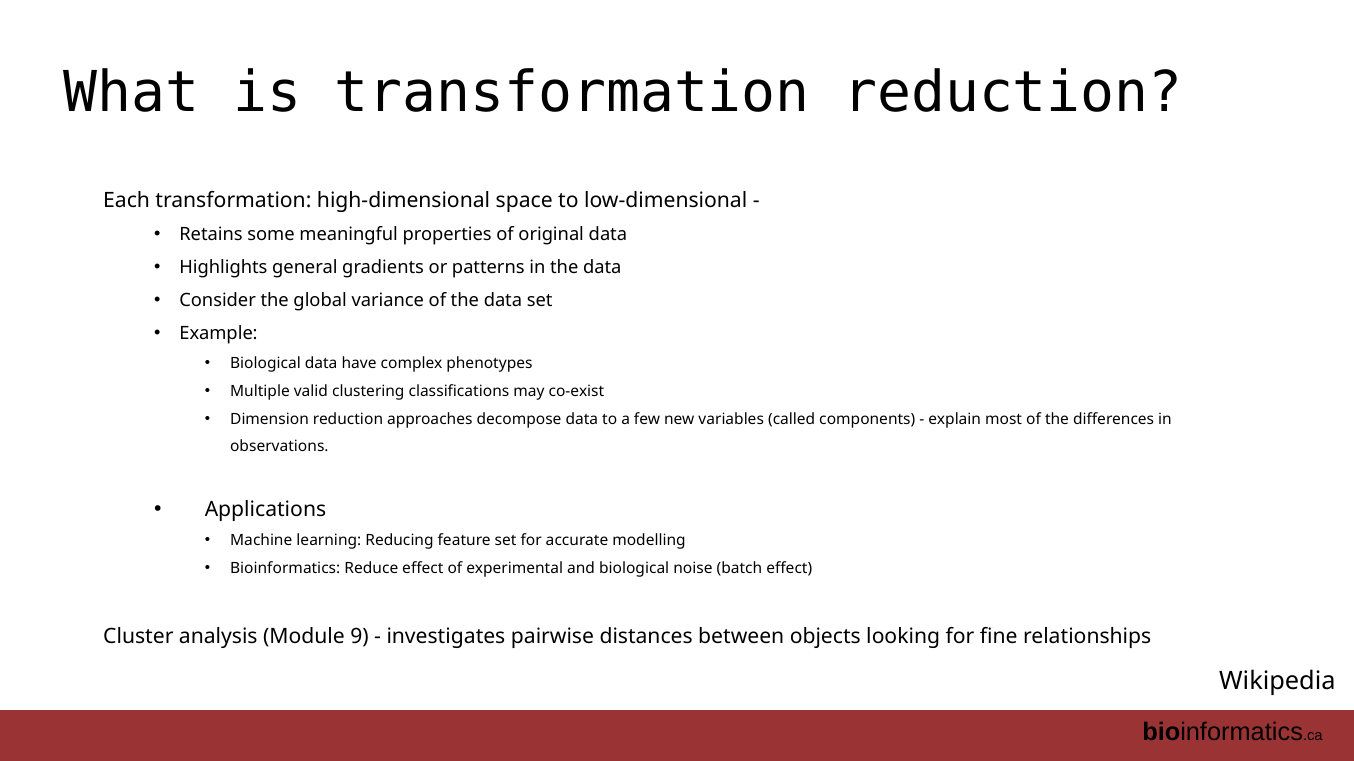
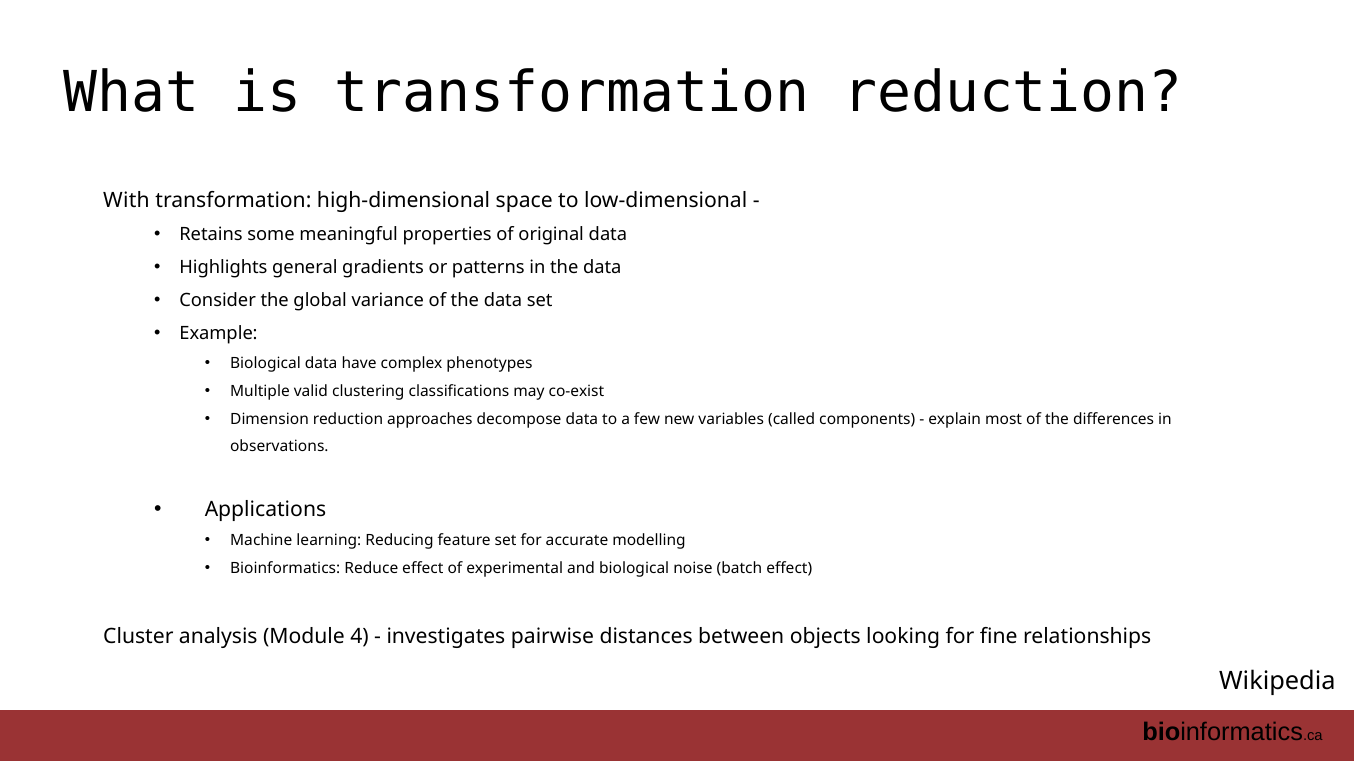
Each: Each -> With (126, 200)
9: 9 -> 4 (360, 637)
